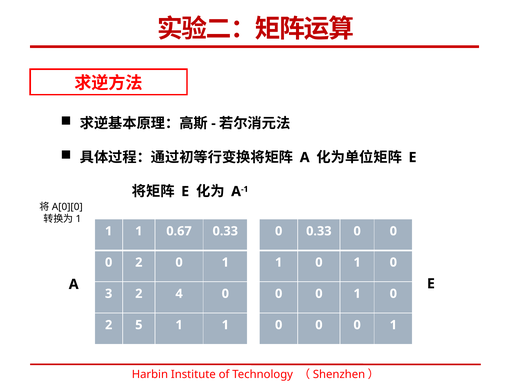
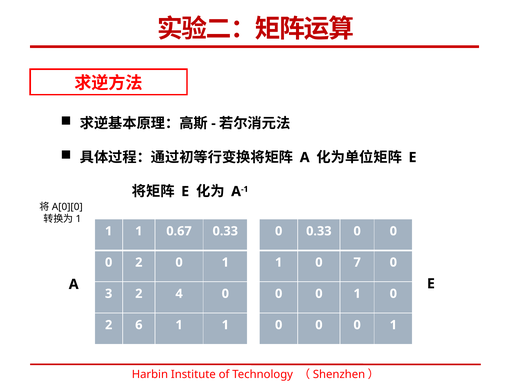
1 0 1: 1 -> 7 (357, 263)
5: 5 -> 6 (139, 325)
